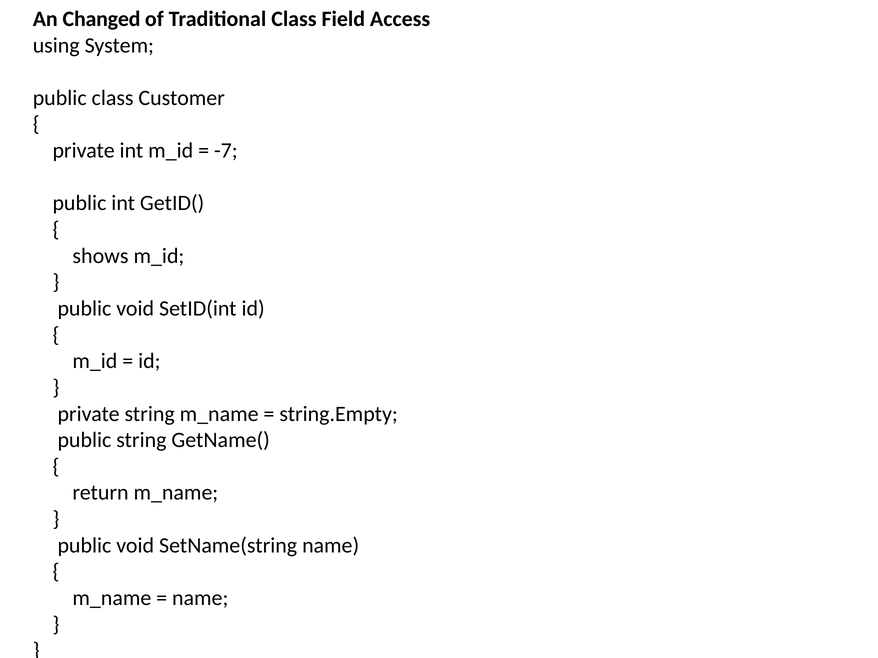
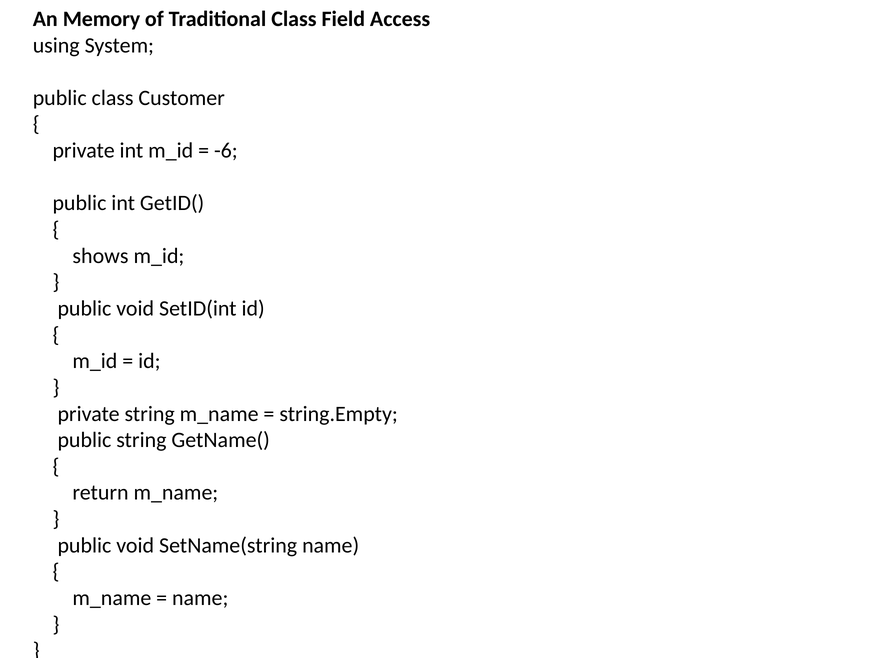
Changed: Changed -> Memory (101, 19)
-7: -7 -> -6 (226, 151)
